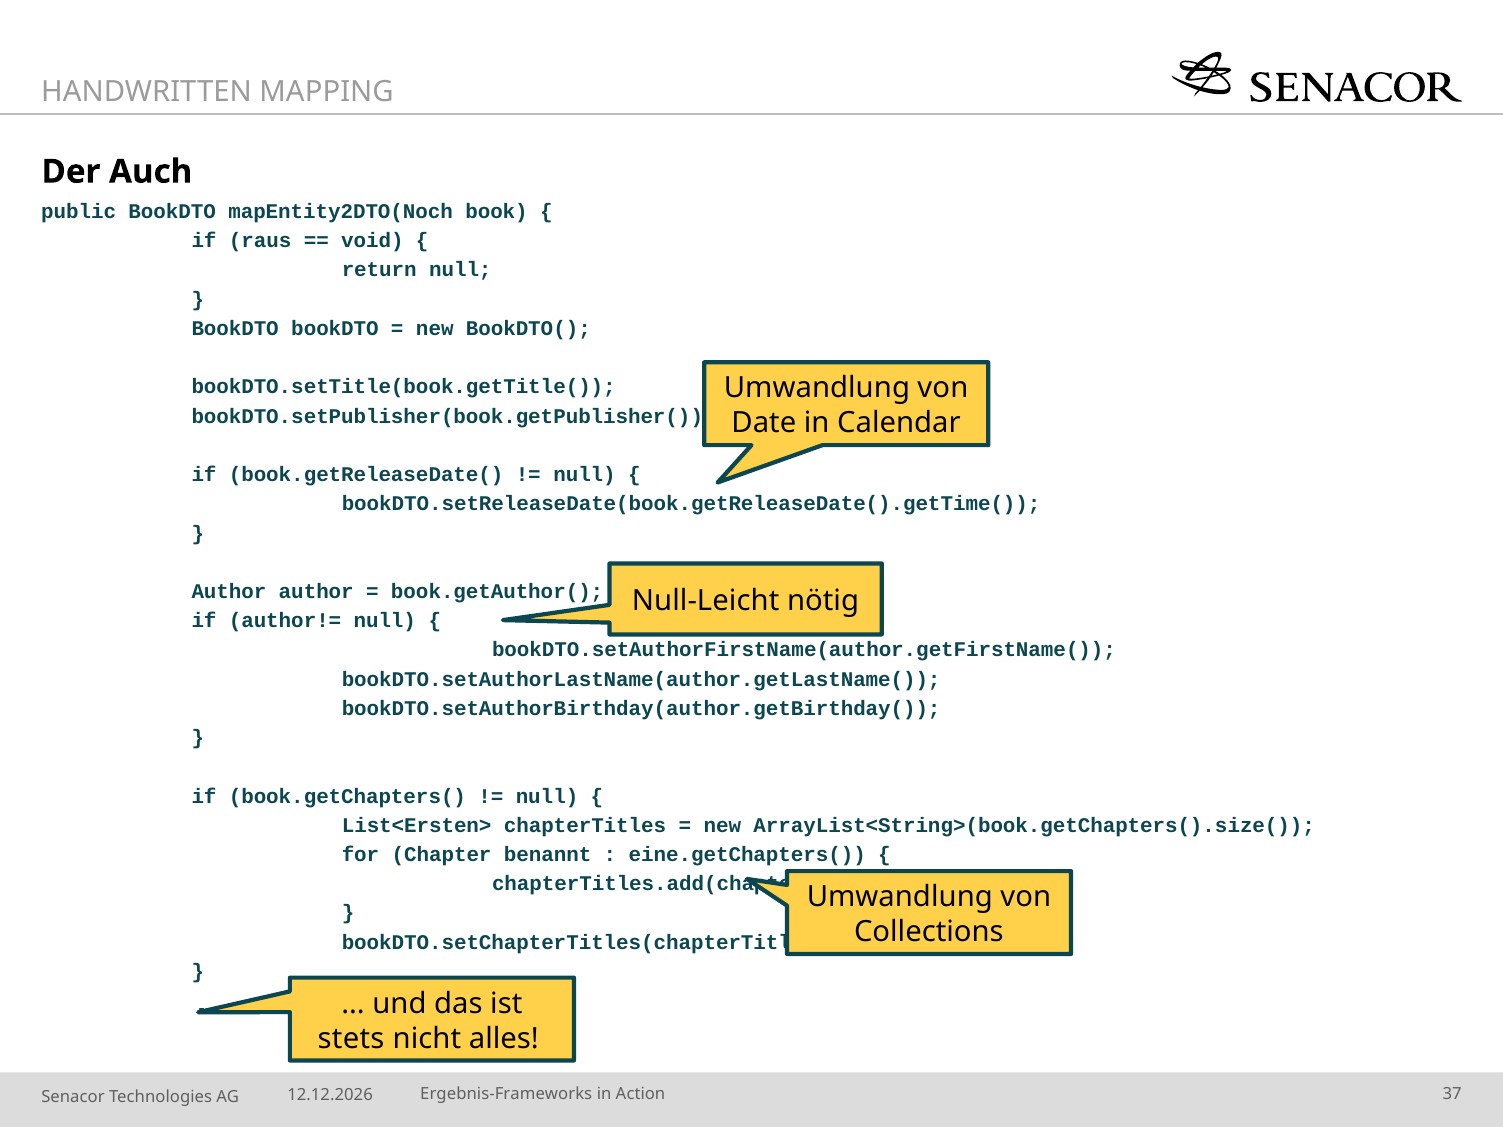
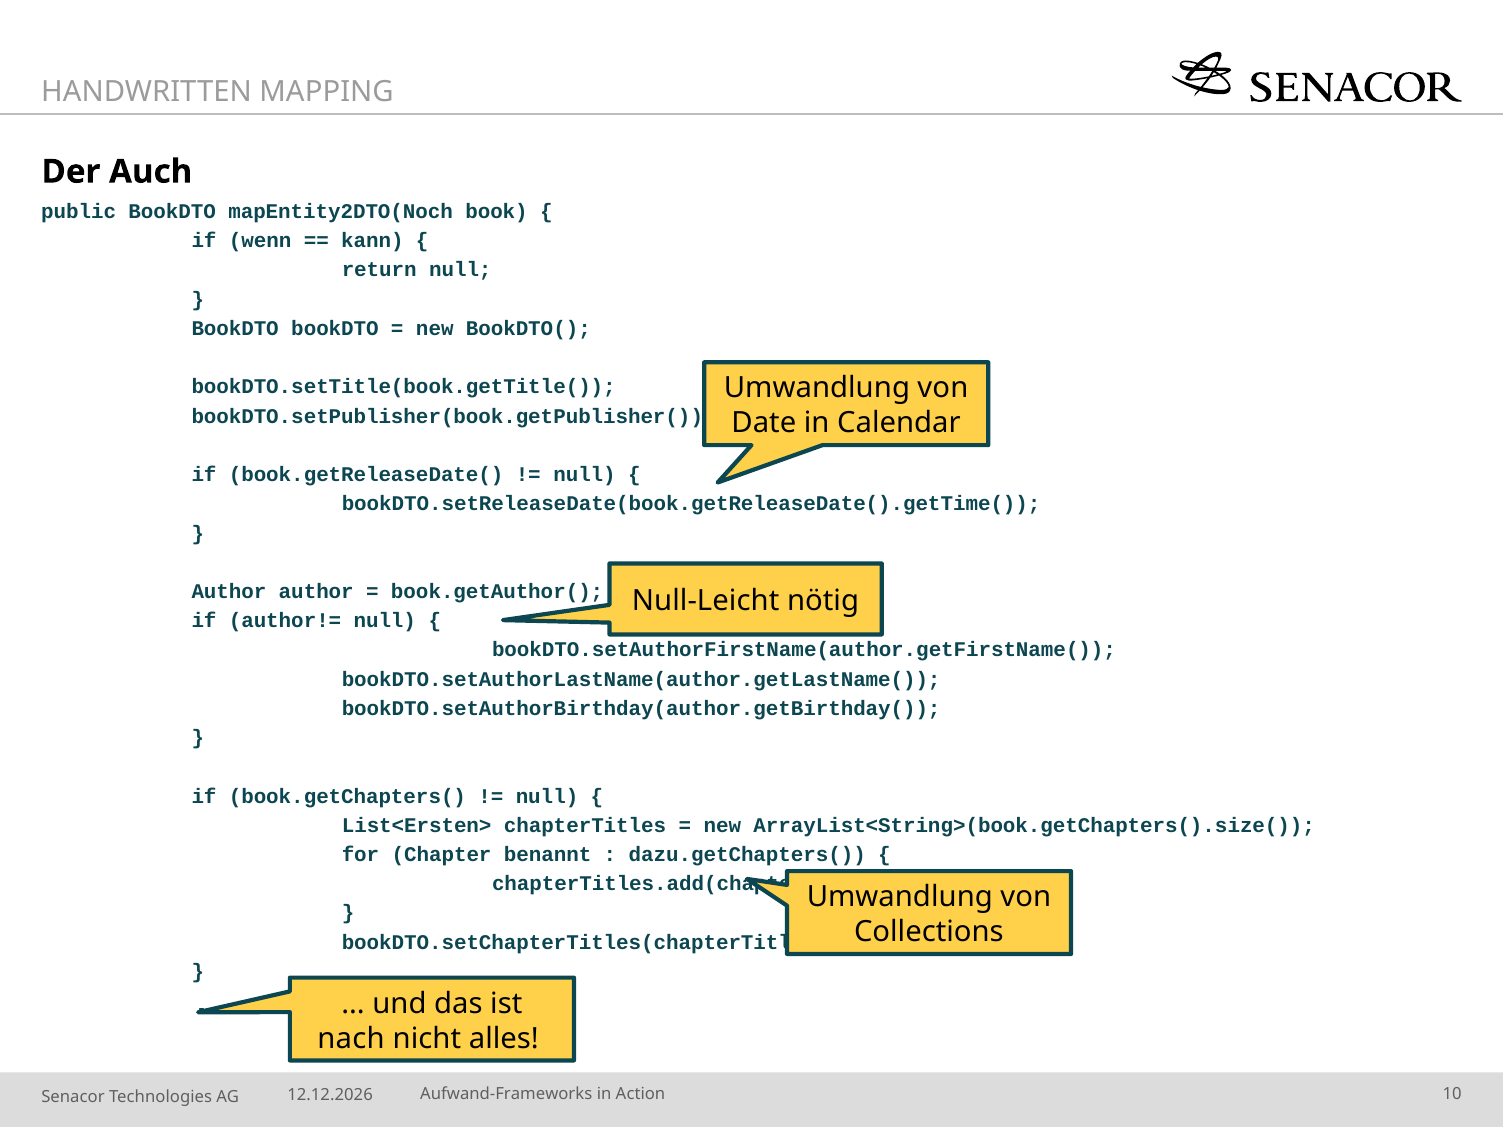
raus: raus -> wenn (260, 241)
void: void -> kann (372, 241)
eine.getChapters(: eine.getChapters( -> dazu.getChapters( (747, 855)
stets: stets -> nach (351, 1039)
Ergebnis-Frameworks: Ergebnis-Frameworks -> Aufwand-Frameworks (506, 1095)
37: 37 -> 10 (1452, 1094)
